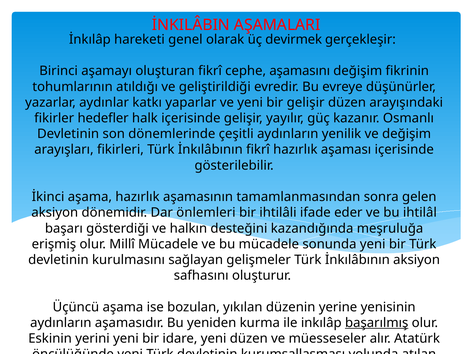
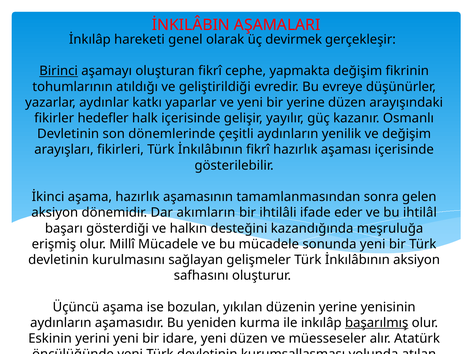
Birinci underline: none -> present (59, 71)
cephe aşamasını: aşamasını -> yapmakta (300, 71)
bir gelişir: gelişir -> yerine (306, 102)
önlemleri: önlemleri -> akımların (206, 213)
